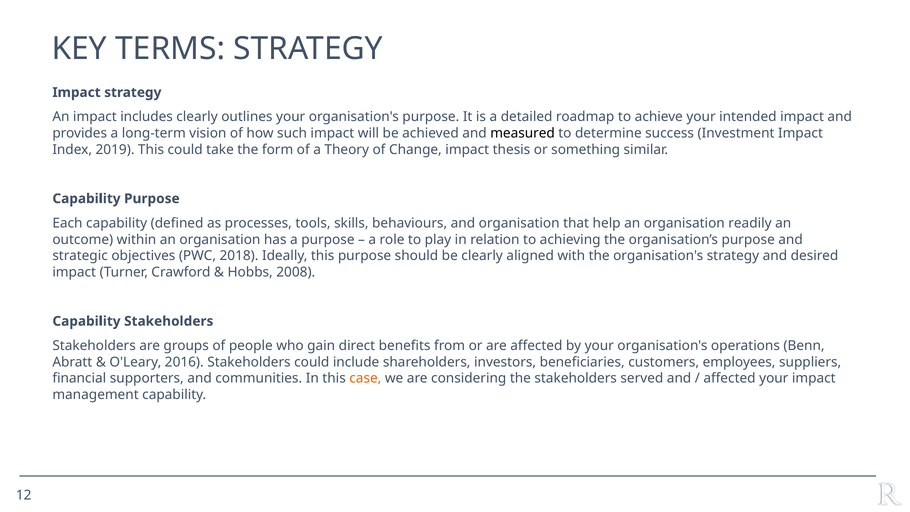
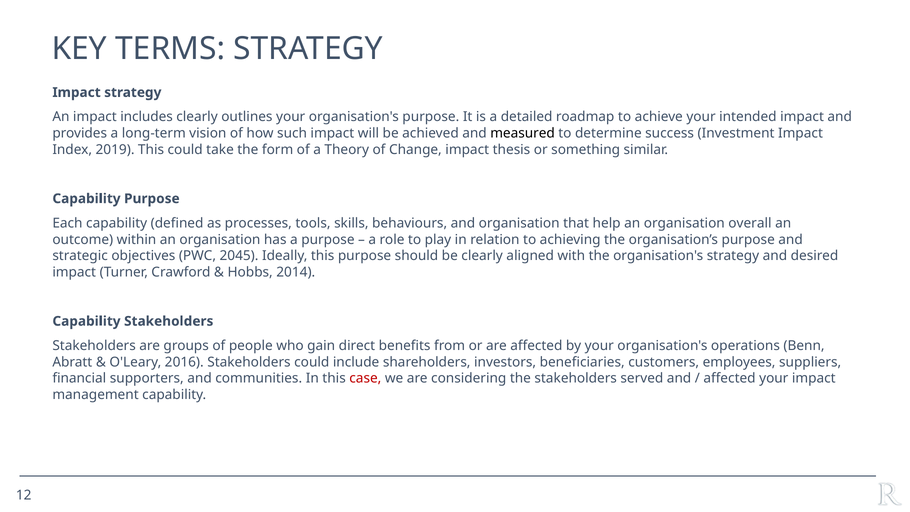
readily: readily -> overall (750, 223)
2018: 2018 -> 2045 (239, 256)
2008: 2008 -> 2014 (296, 272)
case colour: orange -> red (365, 378)
